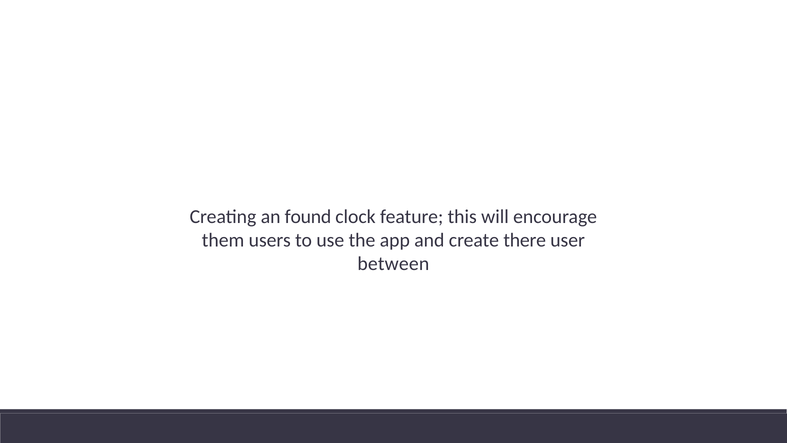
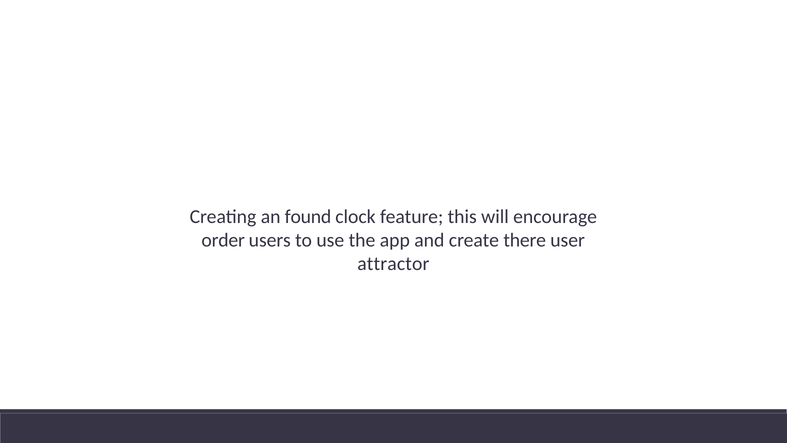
them: them -> order (223, 240)
between: between -> attractor (393, 264)
